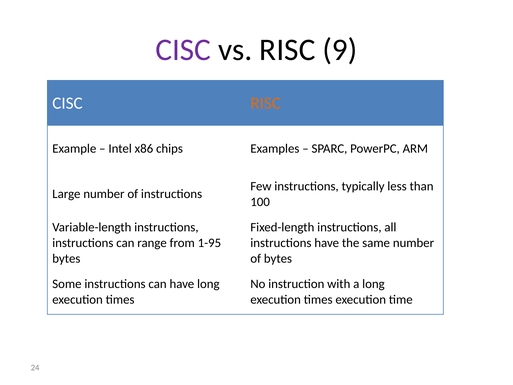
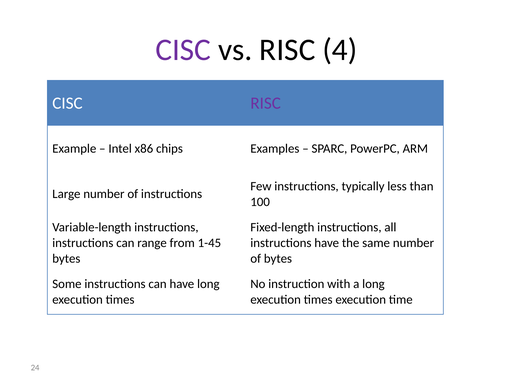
9: 9 -> 4 (340, 50)
RISC colour: orange -> purple (266, 103)
1-95: 1-95 -> 1-45 (209, 243)
